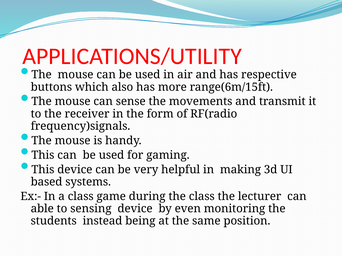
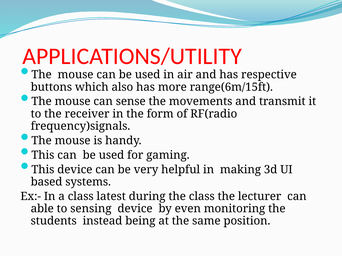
game: game -> latest (111, 197)
